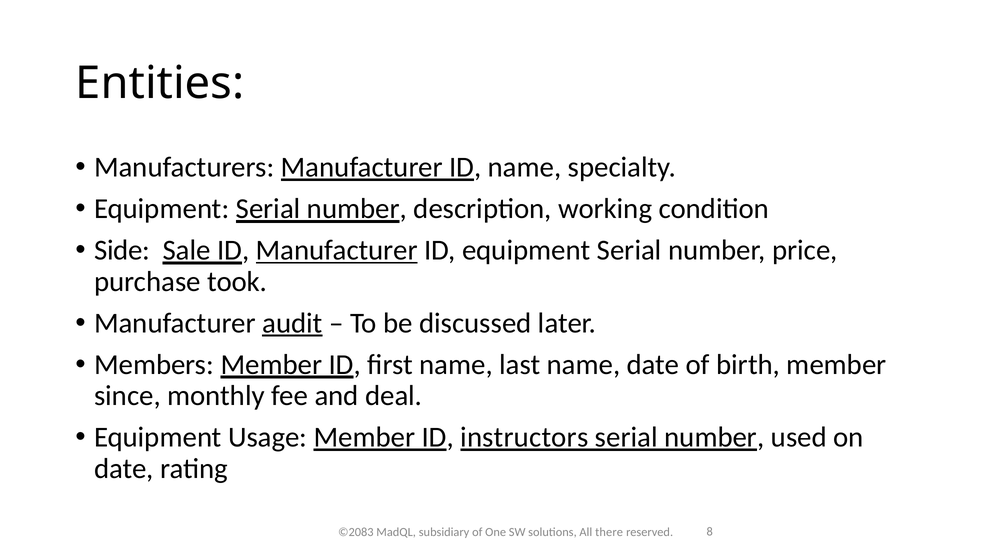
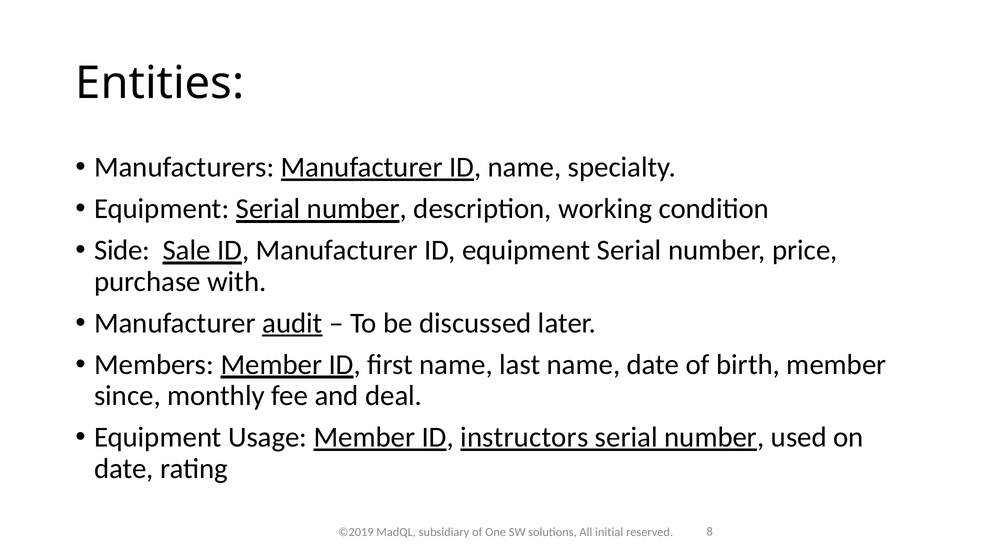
Manufacturer underline: present -> none (337, 250)
took: took -> with (237, 282)
©2083: ©2083 -> ©2019 (356, 532)
there: there -> initial (609, 532)
